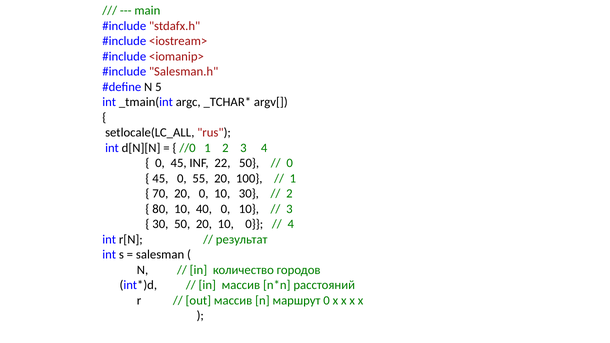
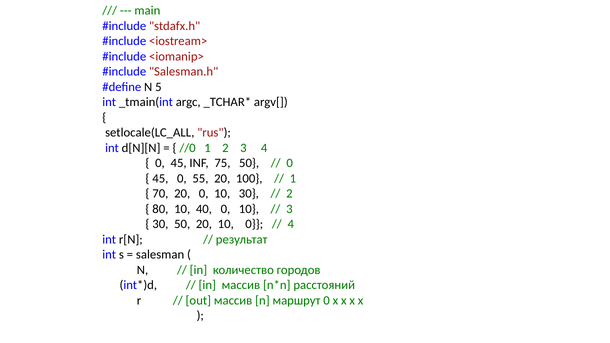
22: 22 -> 75 (222, 163)
